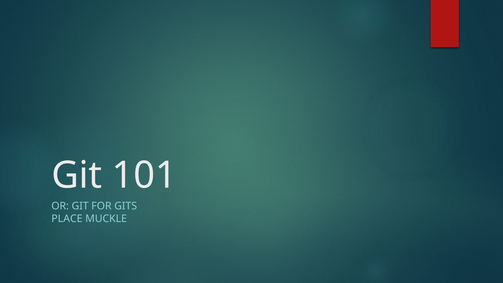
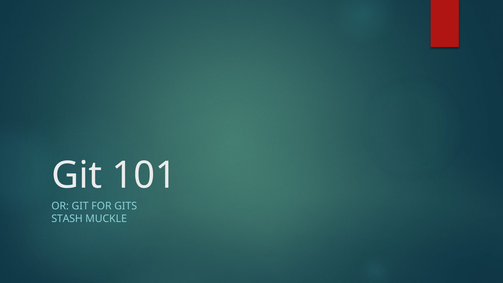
PLACE: PLACE -> STASH (67, 219)
